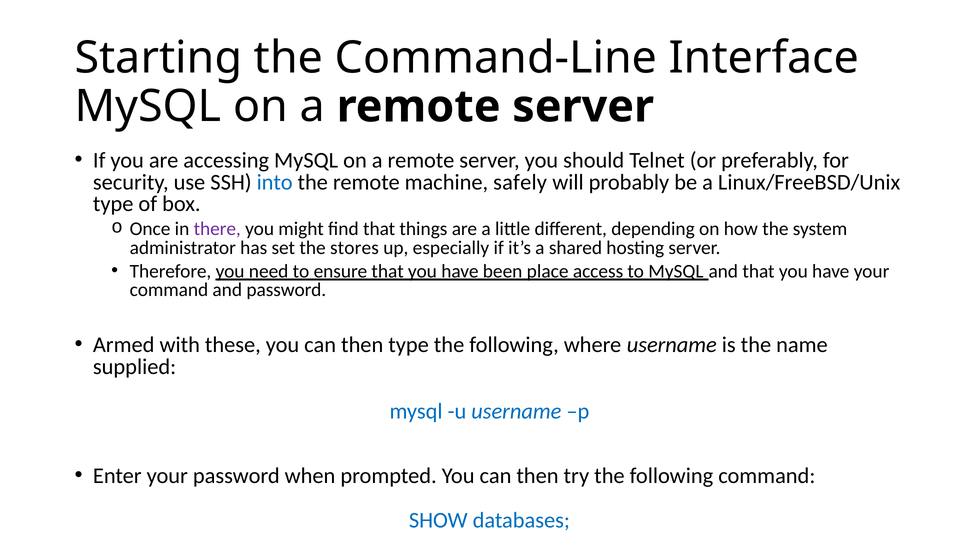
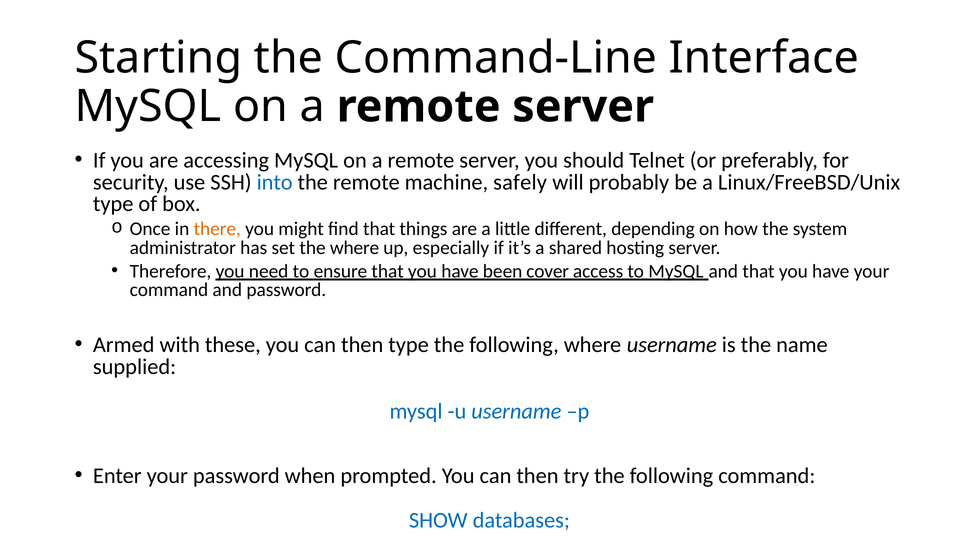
there colour: purple -> orange (217, 229)
the stores: stores -> where (355, 248)
place: place -> cover (548, 271)
